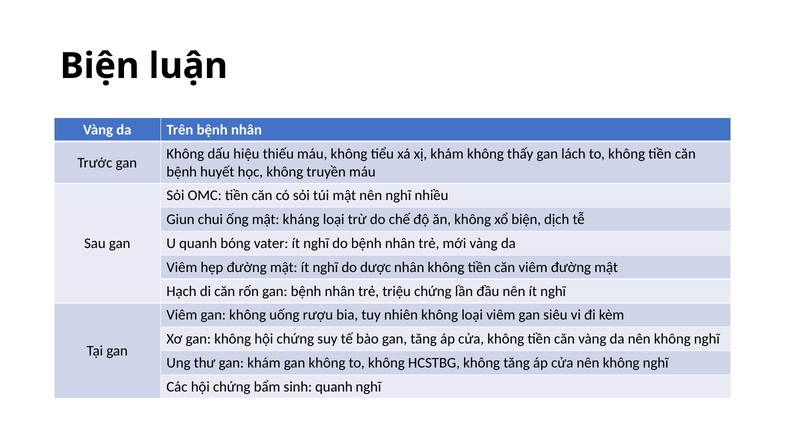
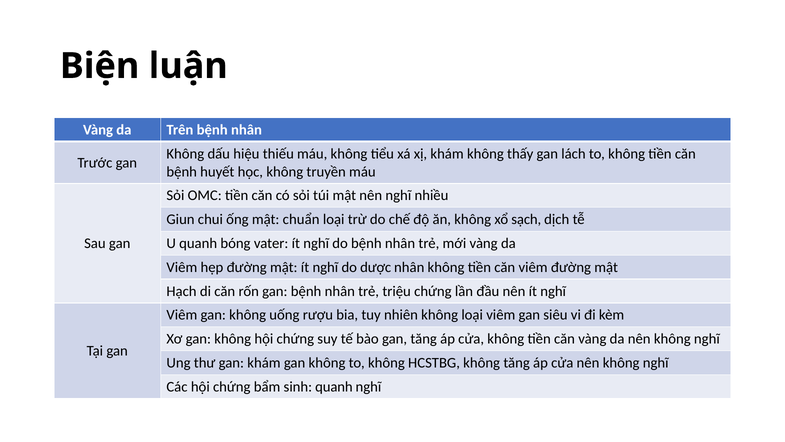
kháng: kháng -> chuẩn (301, 219)
xổ biện: biện -> sạch (526, 219)
